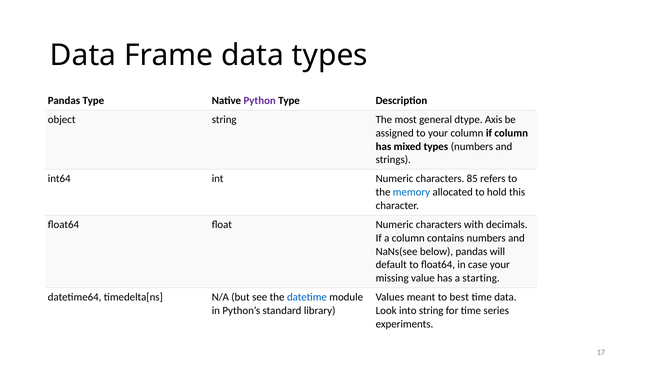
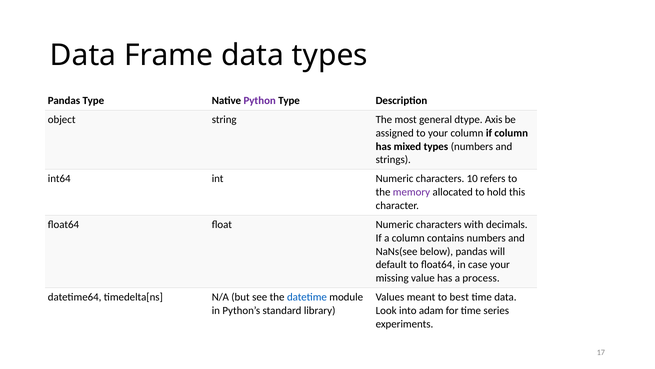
85: 85 -> 10 (472, 179)
memory colour: blue -> purple (411, 192)
starting: starting -> process (481, 278)
into string: string -> adam (431, 310)
